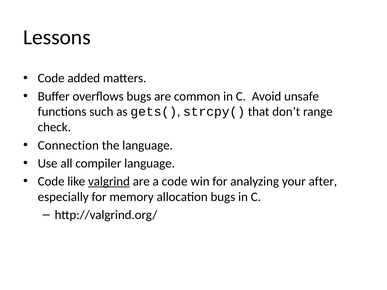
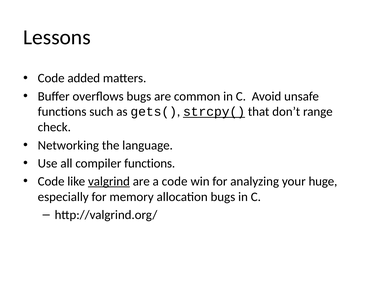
strcpy( underline: none -> present (214, 112)
Connection: Connection -> Networking (68, 145)
compiler language: language -> functions (150, 163)
after: after -> huge (323, 181)
